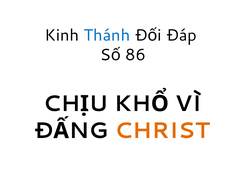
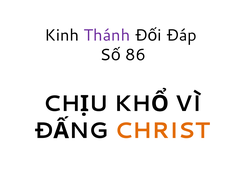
Thánh colour: blue -> purple (107, 35)
